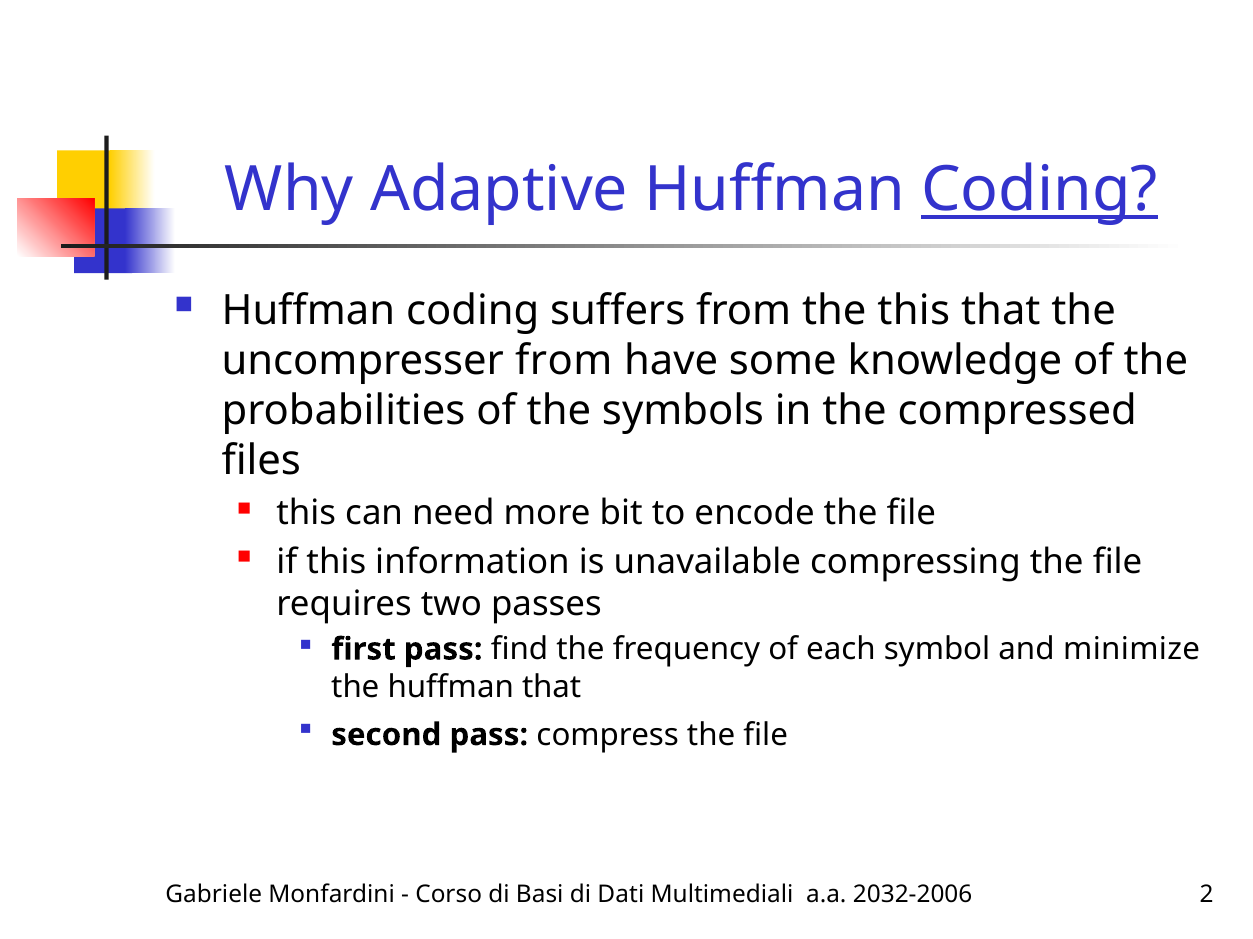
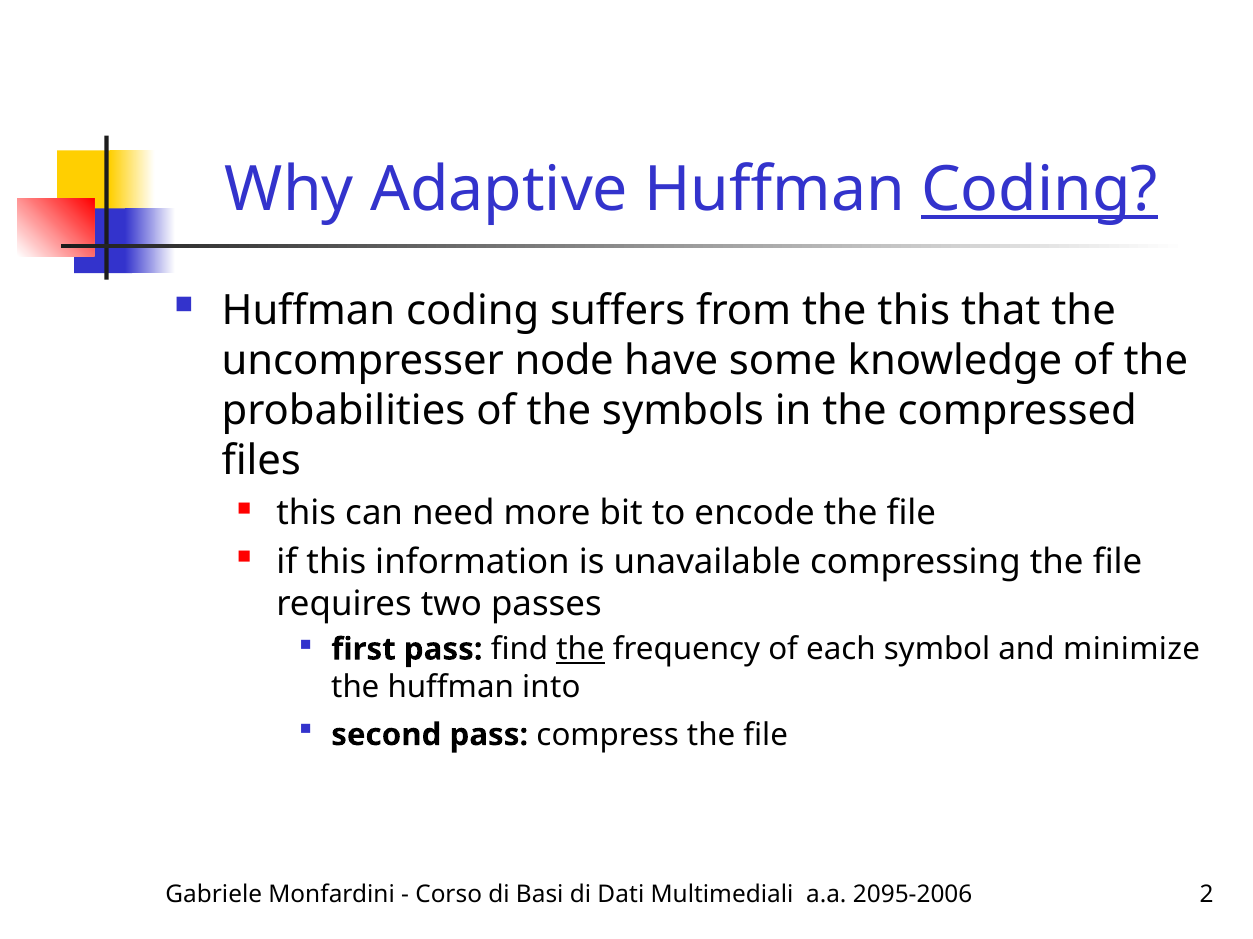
uncompresser from: from -> node (564, 361)
the underline: none -> present (580, 650)
huffman that: that -> into (551, 687)
2032-2006: 2032-2006 -> 2095-2006 (913, 895)
